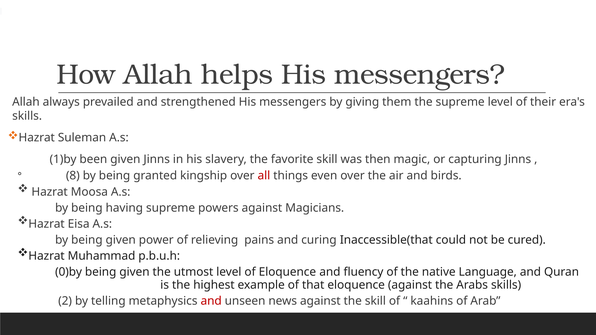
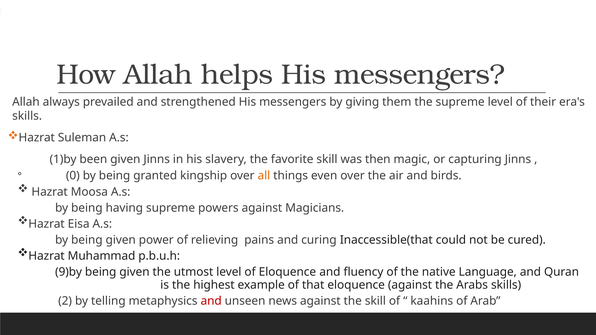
8: 8 -> 0 (73, 176)
all colour: red -> orange (264, 176)
0)by: 0)by -> 9)by (69, 272)
